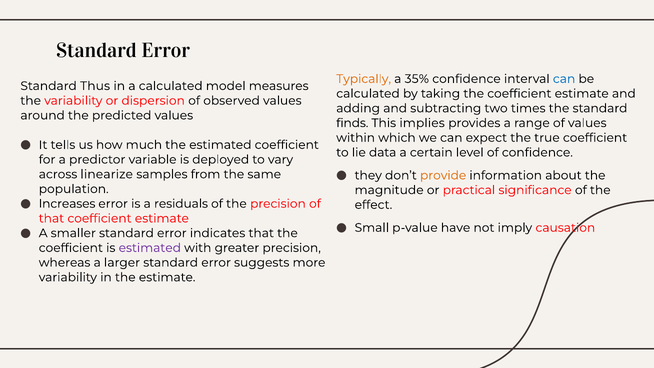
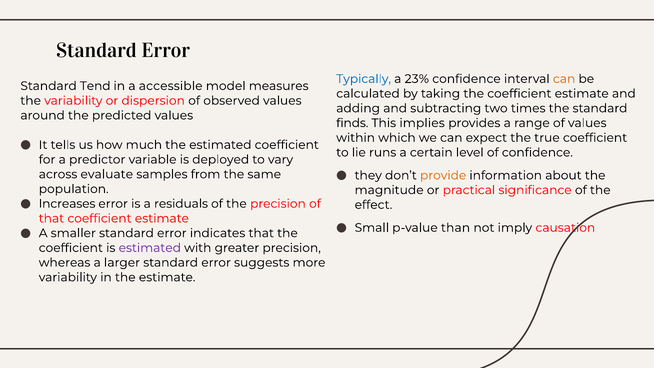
Typically colour: orange -> blue (364, 79)
35%: 35% -> 23% (417, 79)
can colour: blue -> orange (564, 79)
Thus: Thus -> Tend (95, 86)
a calculated: calculated -> accessible (171, 86)
data: data -> runs (383, 152)
linearize: linearize -> evaluate (107, 174)
have: have -> than (456, 228)
